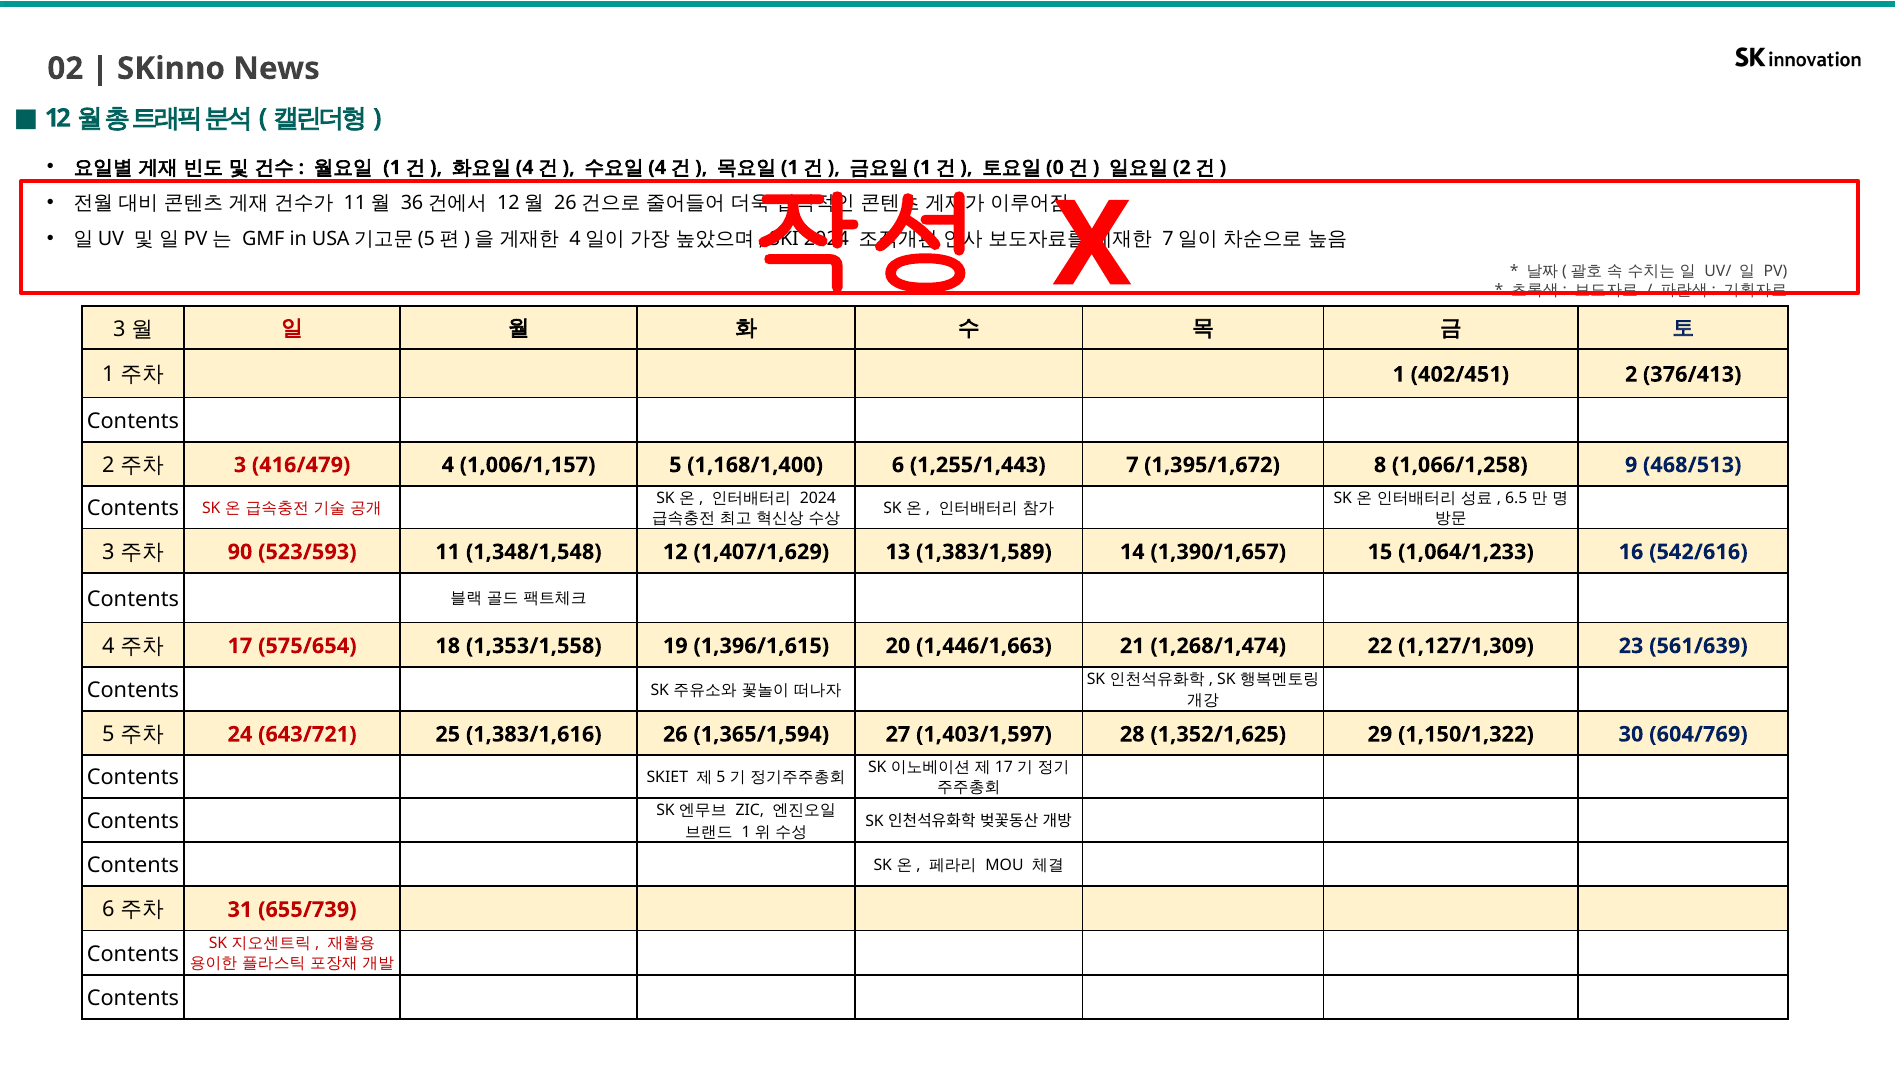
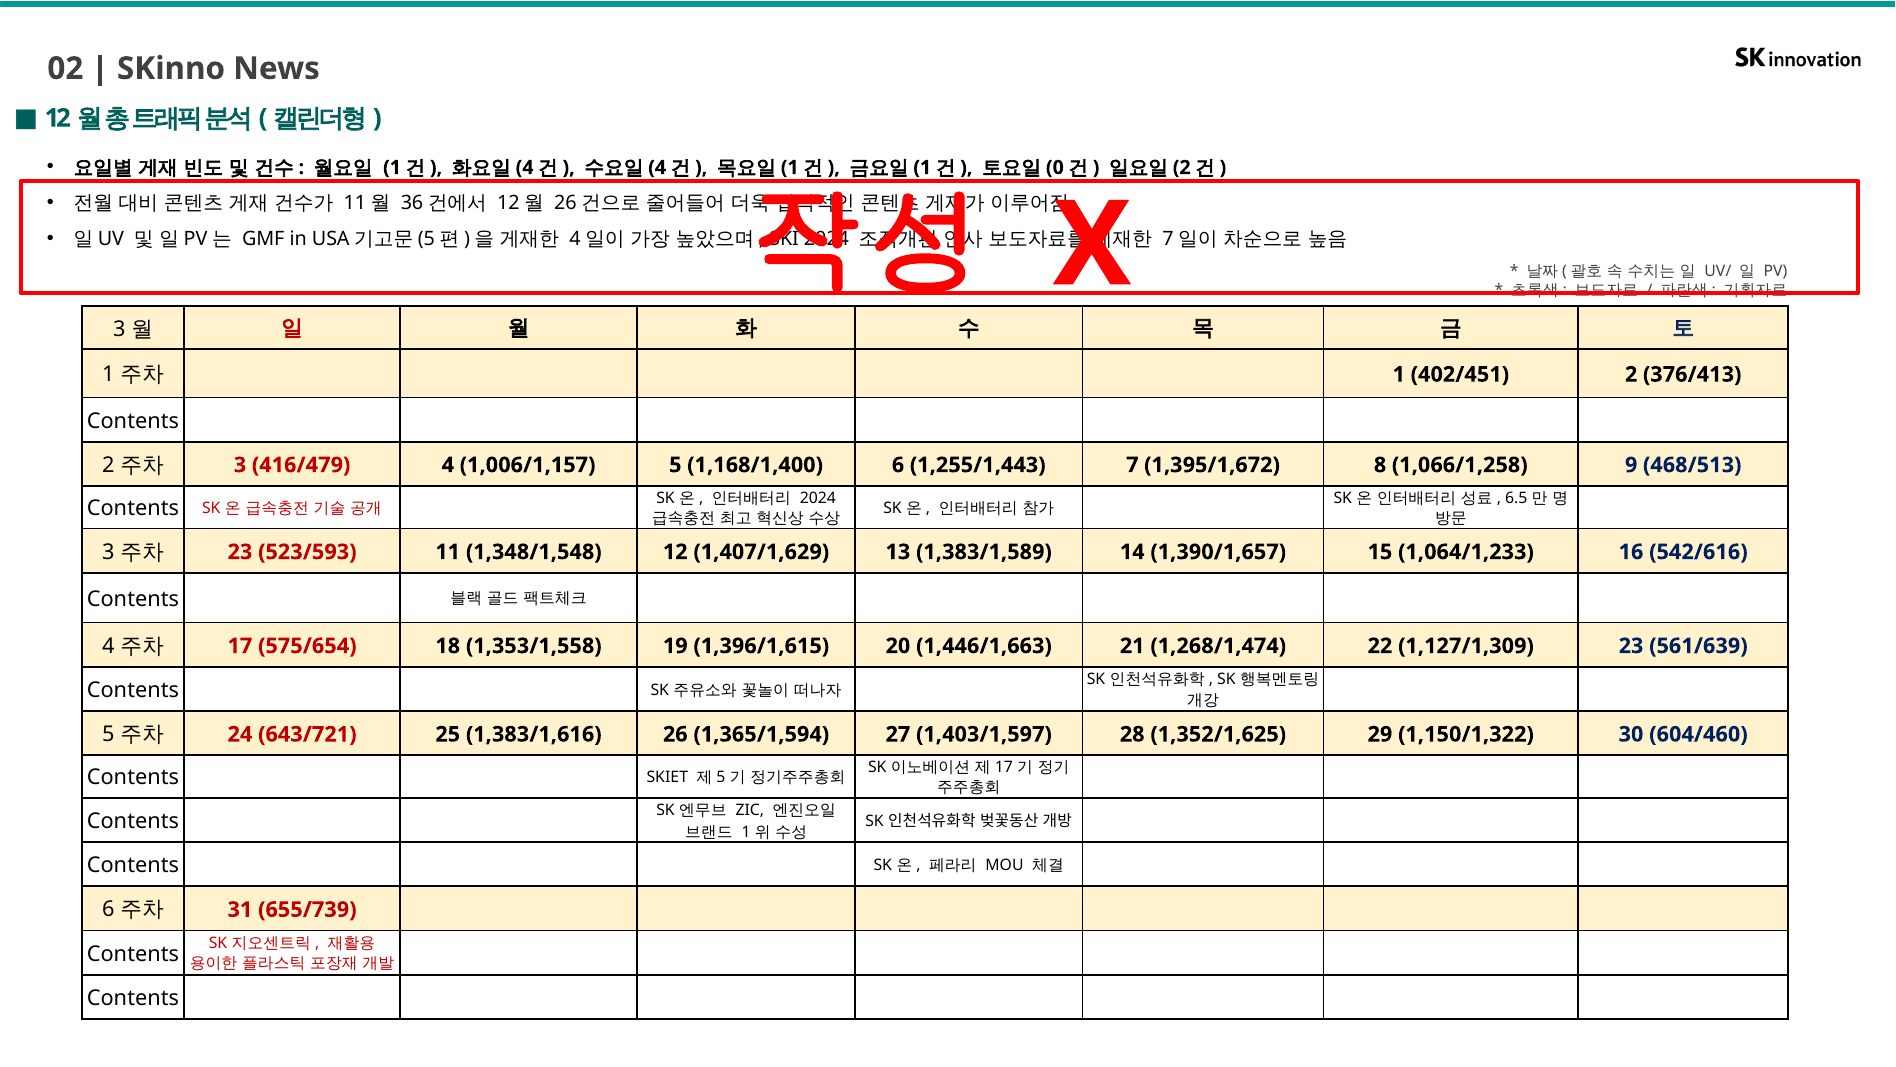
90: 90 -> 23 (240, 552)
604/769: 604/769 -> 604/460 (1698, 734)
